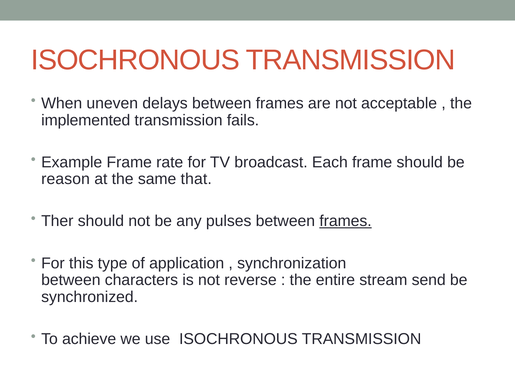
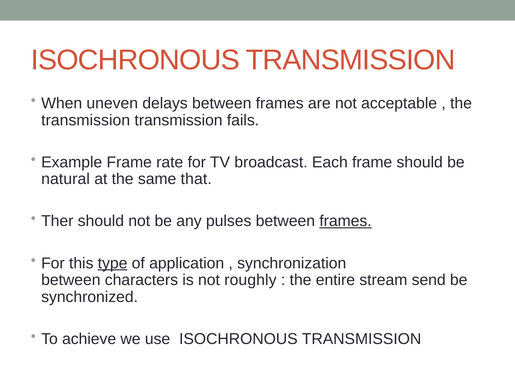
implemented: implemented -> transmission (86, 120)
reason: reason -> natural (66, 179)
type underline: none -> present (113, 263)
reverse: reverse -> roughly (250, 280)
